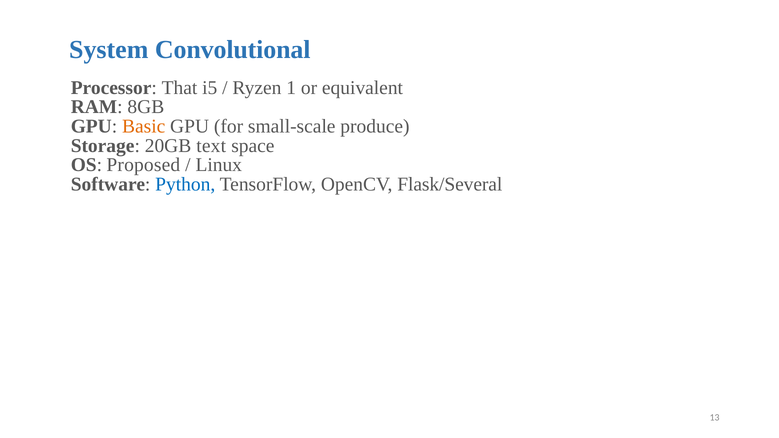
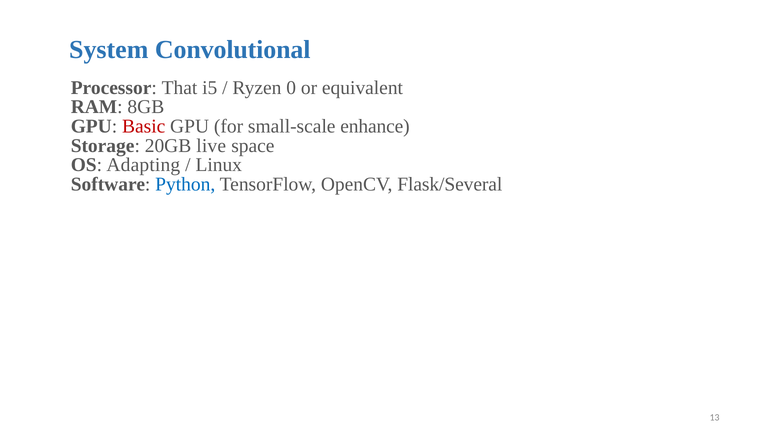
1: 1 -> 0 (291, 88)
Basic colour: orange -> red (144, 126)
produce: produce -> enhance (375, 126)
text: text -> live (211, 146)
Proposed: Proposed -> Adapting (143, 165)
